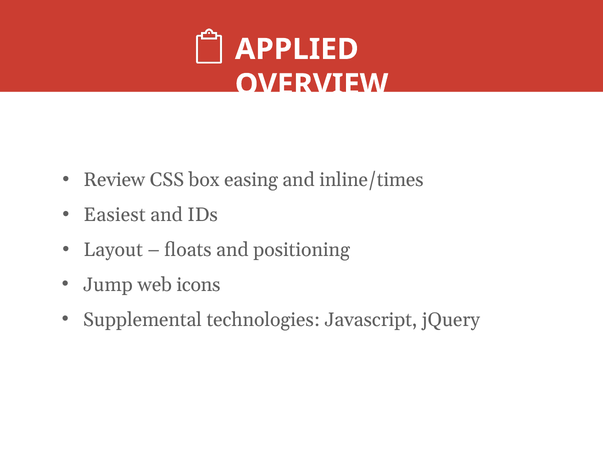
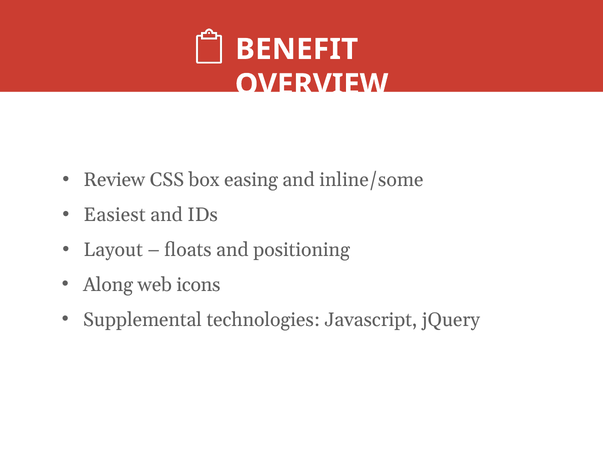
APPLIED: APPLIED -> BENEFIT (297, 49)
inline/times: inline/times -> inline/some (371, 180)
Jump: Jump -> Along (108, 285)
